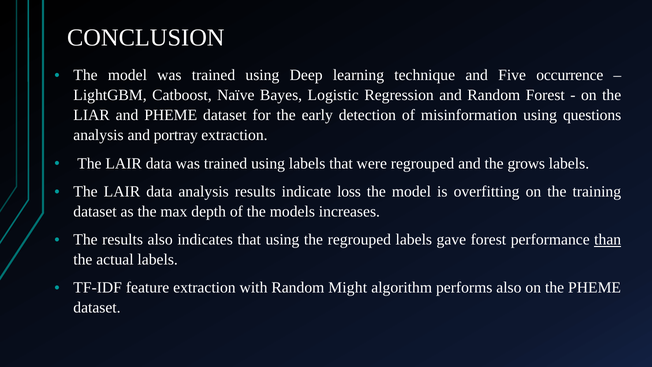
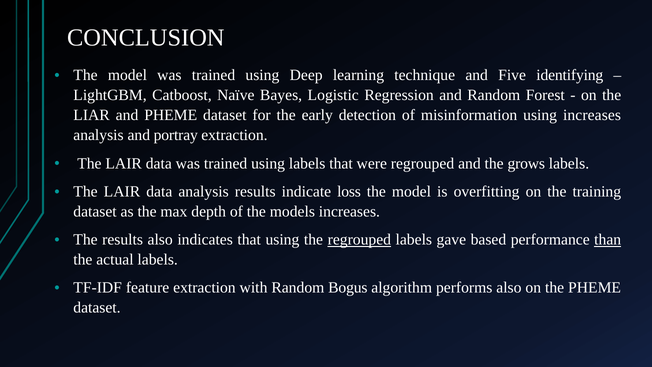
occurrence: occurrence -> identifying (570, 75)
using questions: questions -> increases (592, 115)
regrouped underline: none -> present (359, 240)
gave forest: forest -> based (488, 240)
Might: Might -> Bogus (348, 288)
